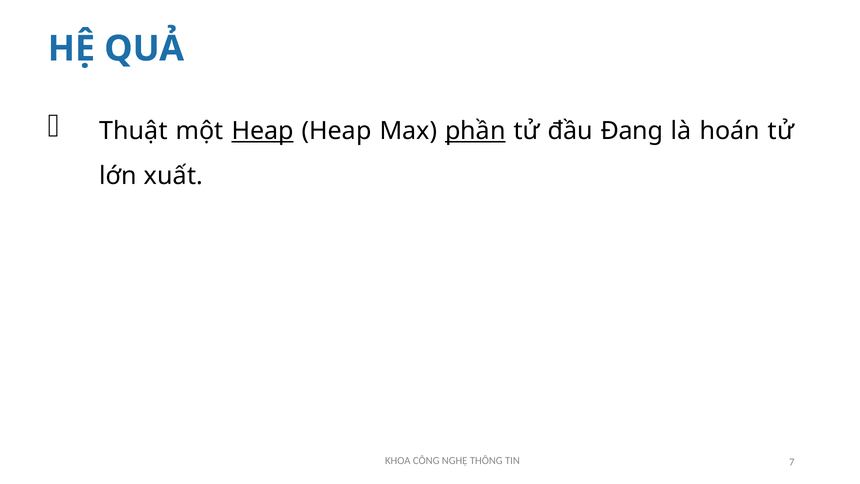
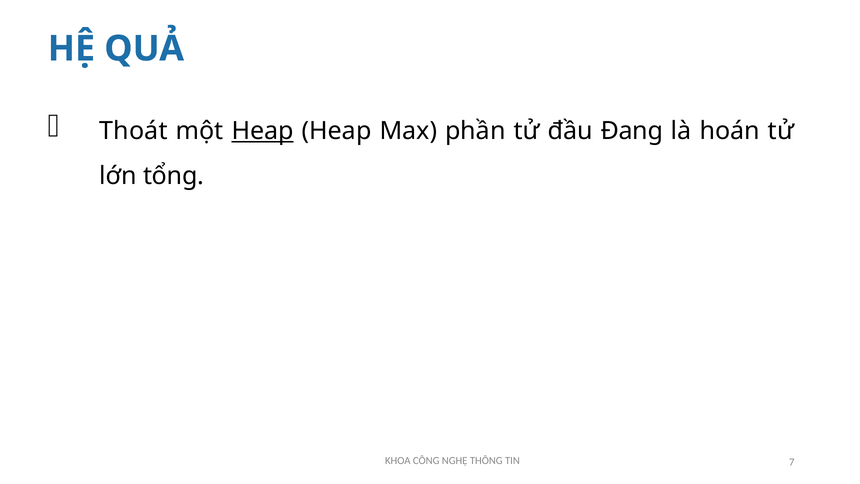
Thuật: Thuật -> Thoát (133, 131)
phần underline: present -> none (475, 131)
xuất: xuất -> tổng (174, 176)
